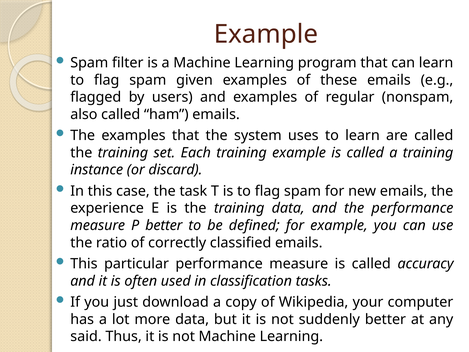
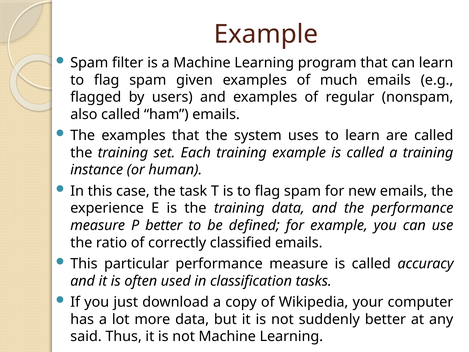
these: these -> much (339, 80)
discard: discard -> human (175, 170)
